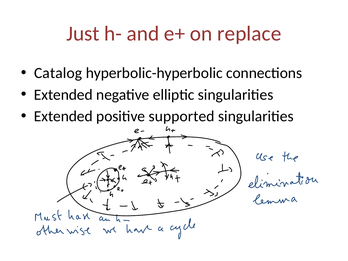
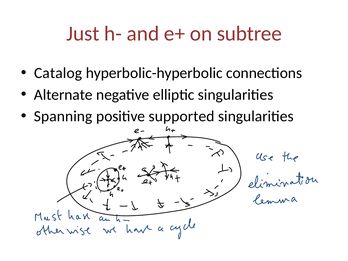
replace: replace -> subtree (249, 34)
Extended: Extended -> Alternate (63, 95)
Extended: Extended -> Spanning (63, 116)
